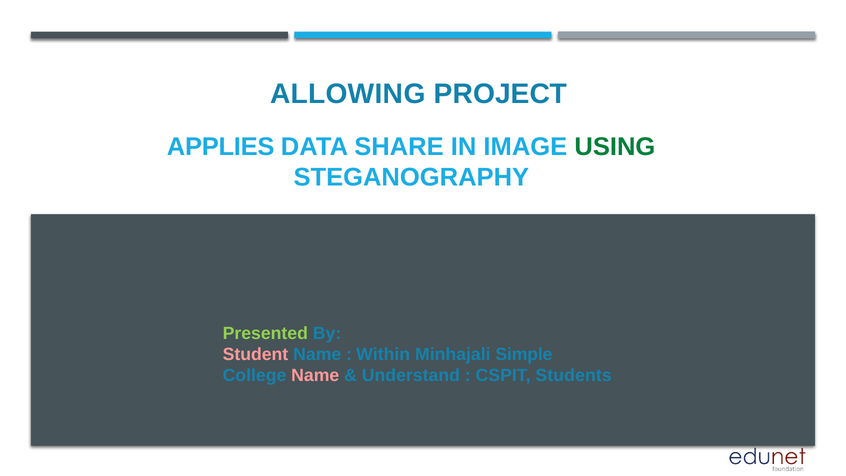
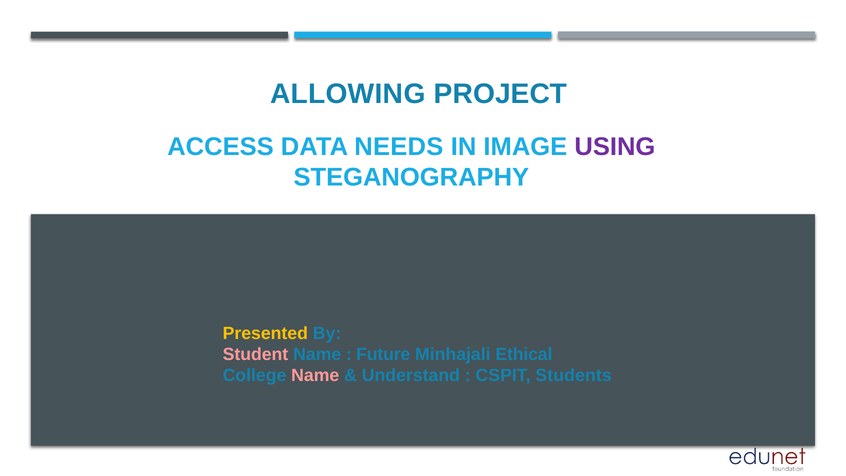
APPLIES: APPLIES -> ACCESS (221, 147)
SHARE: SHARE -> NEEDS (399, 147)
USING colour: green -> purple (615, 147)
Presented colour: light green -> yellow (265, 333)
Within: Within -> Future (383, 354)
Simple: Simple -> Ethical (524, 354)
